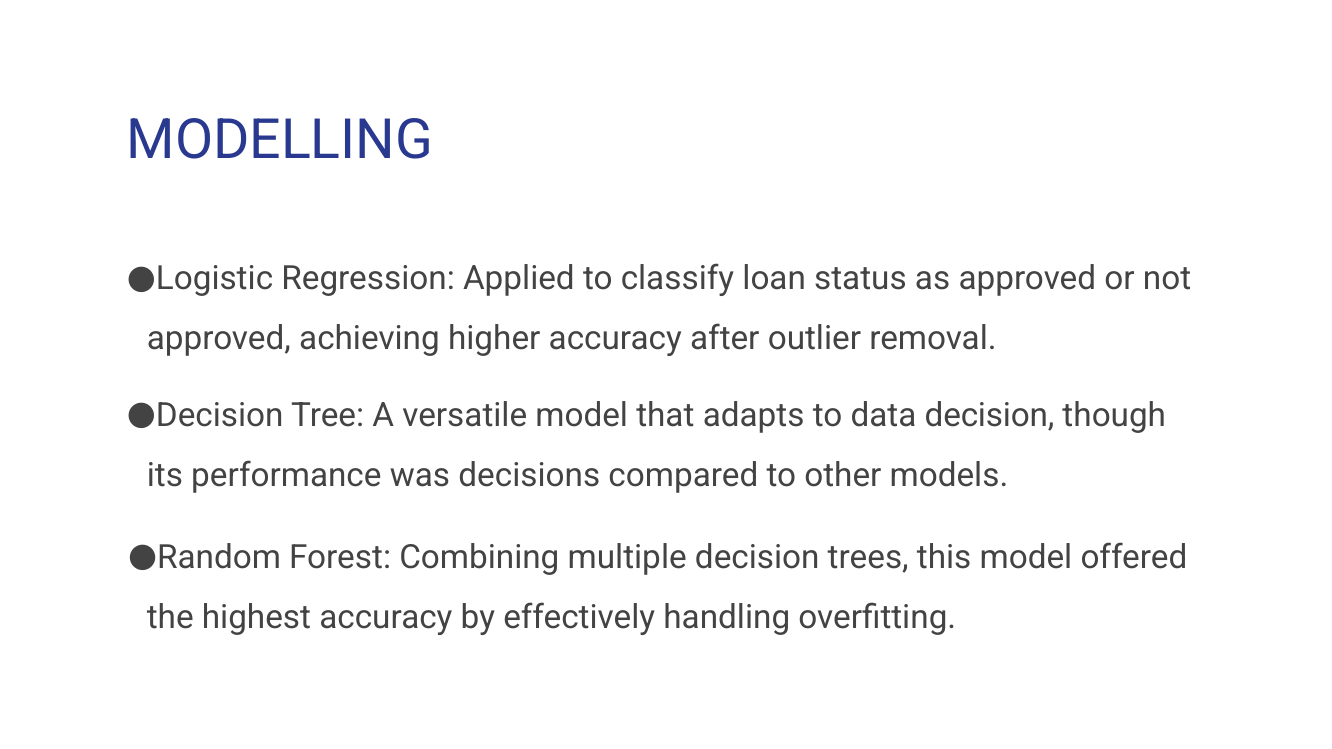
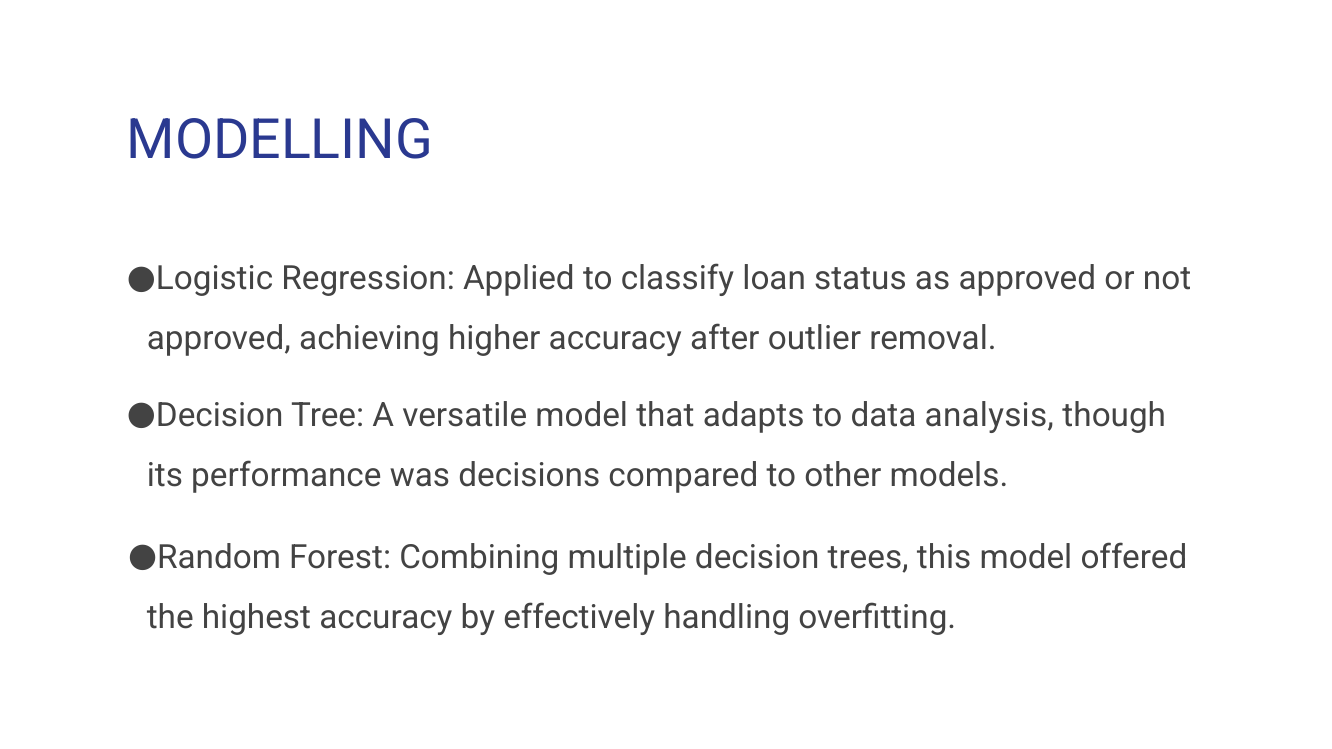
data decision: decision -> analysis (989, 416)
